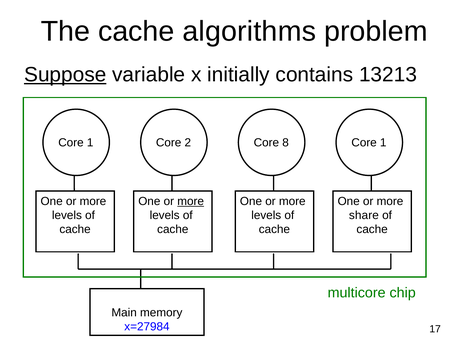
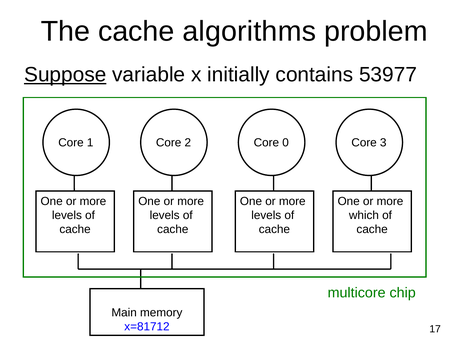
13213: 13213 -> 53977 (388, 75)
8: 8 -> 0 (286, 143)
1: 1 -> 3 (383, 143)
more underline: present -> none (191, 202)
share: share -> which (364, 216)
x=27984: x=27984 -> x=81712 (147, 327)
